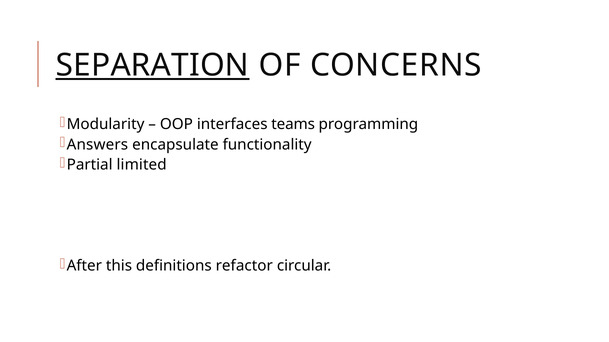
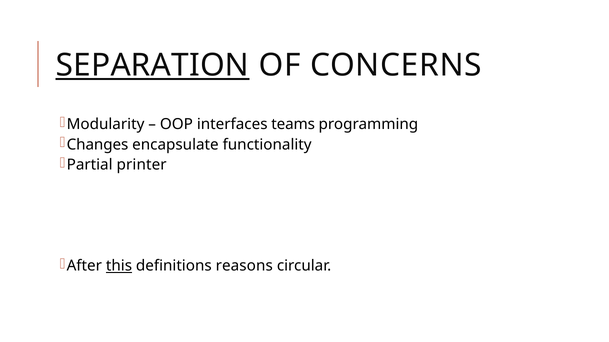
Answers: Answers -> Changes (98, 145)
limited: limited -> printer (142, 165)
this underline: none -> present (119, 266)
refactor: refactor -> reasons (244, 266)
